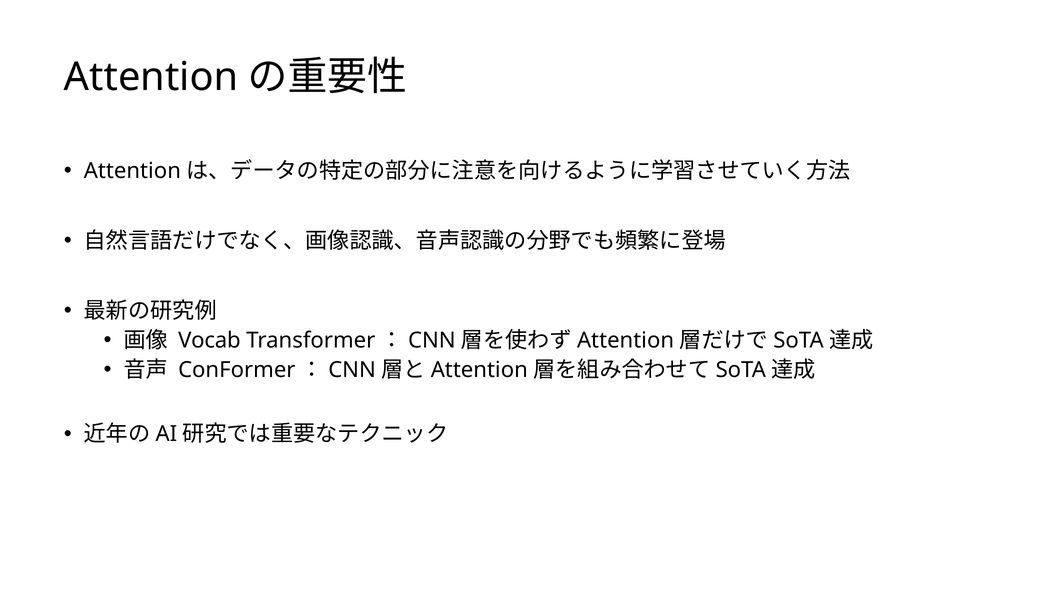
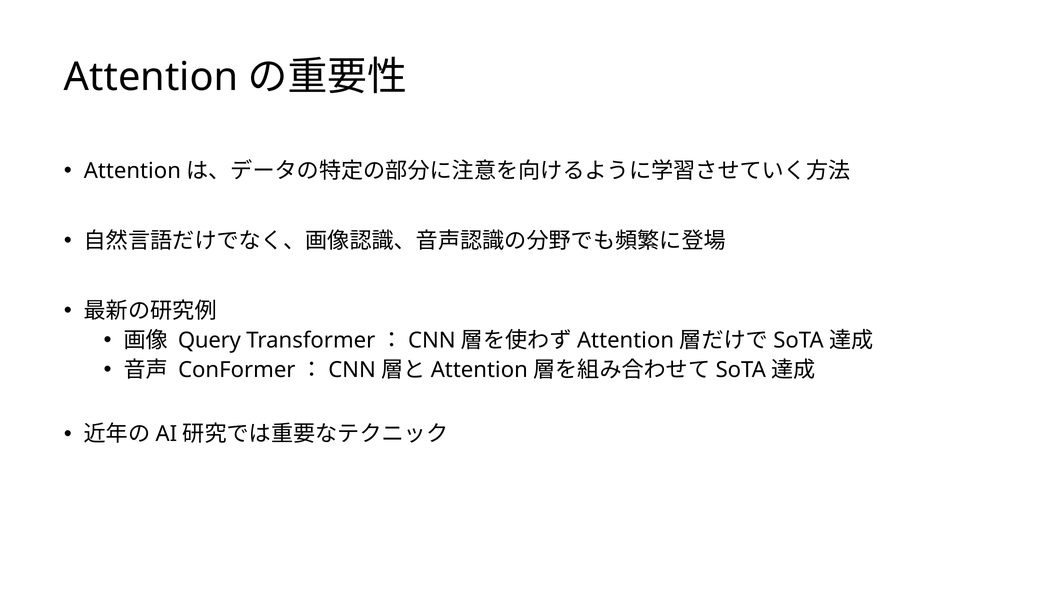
Vocab: Vocab -> Query (209, 340)
